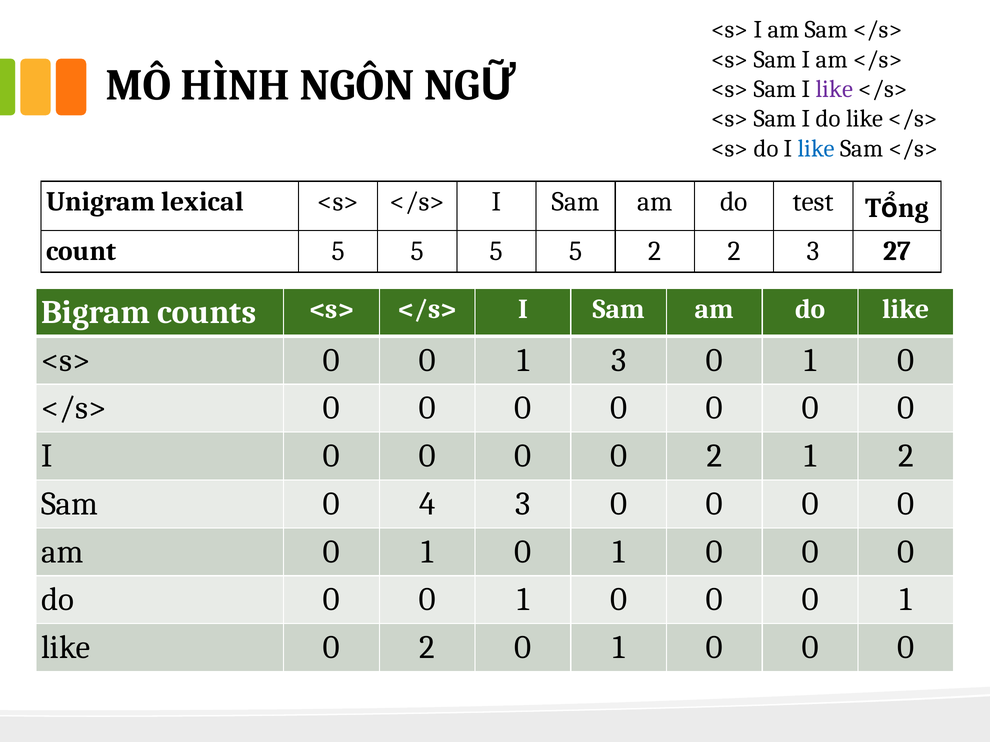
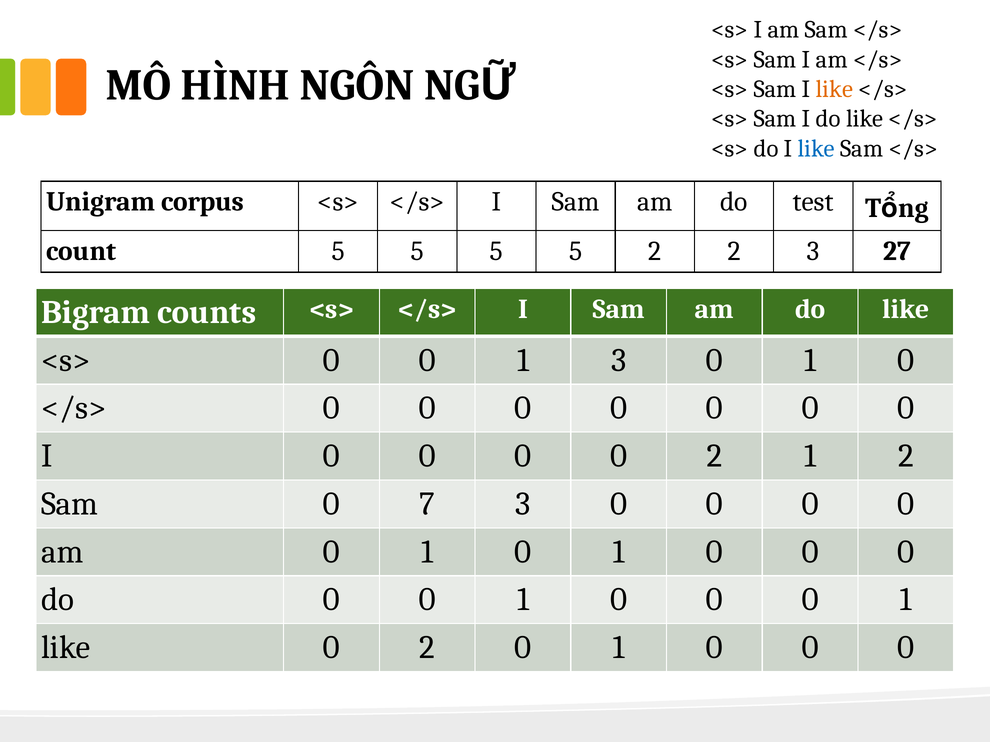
like colour: purple -> orange (834, 89)
lexical: lexical -> corpus (203, 202)
4: 4 -> 7 (427, 504)
